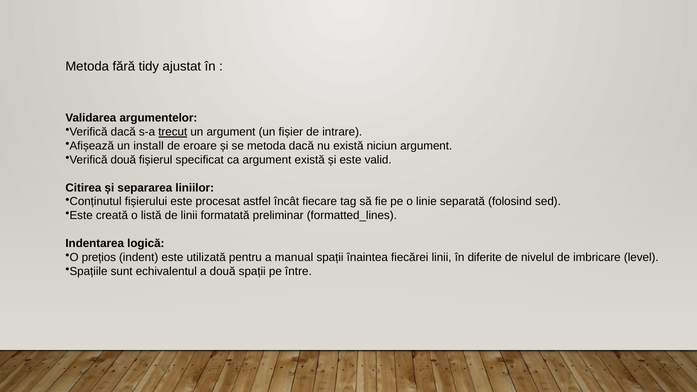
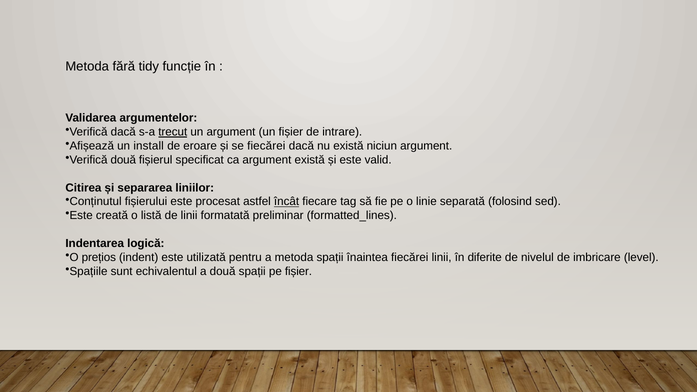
ajustat: ajustat -> funcție (182, 66)
se metoda: metoda -> fiecărei (266, 146)
încât underline: none -> present (287, 202)
a manual: manual -> metoda (294, 257)
pe între: între -> fișier (299, 271)
